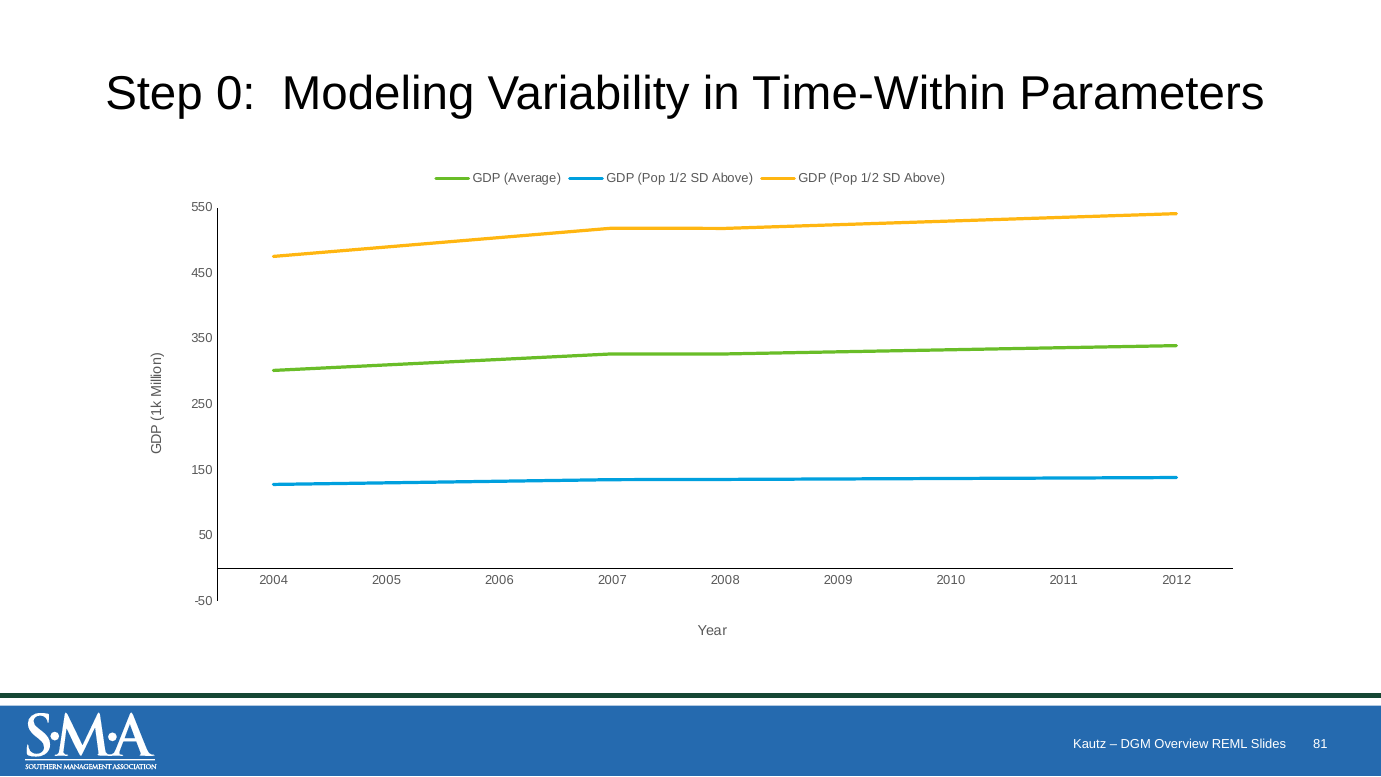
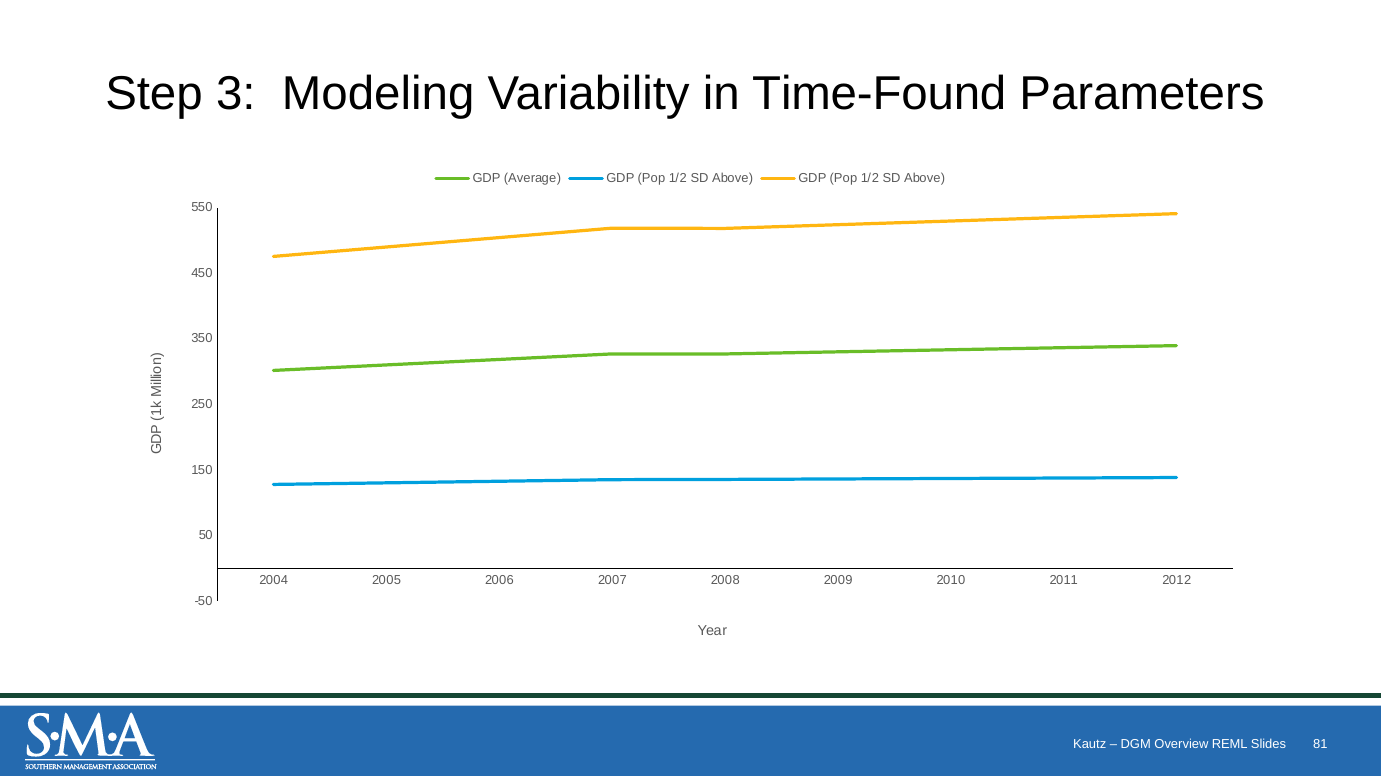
0: 0 -> 3 (236, 93)
Time-Within: Time-Within -> Time-Found (879, 93)
